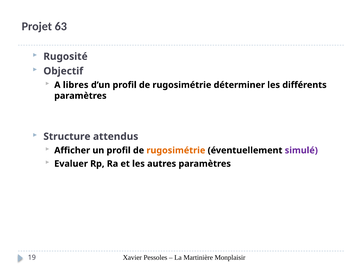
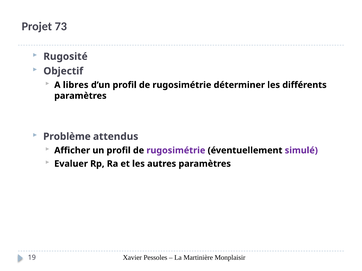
63: 63 -> 73 (61, 26)
Structure: Structure -> Problème (67, 137)
rugosimétrie colour: orange -> purple (176, 151)
